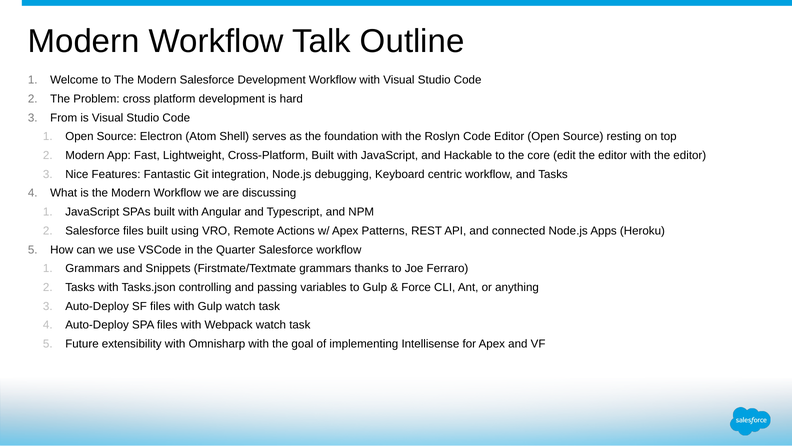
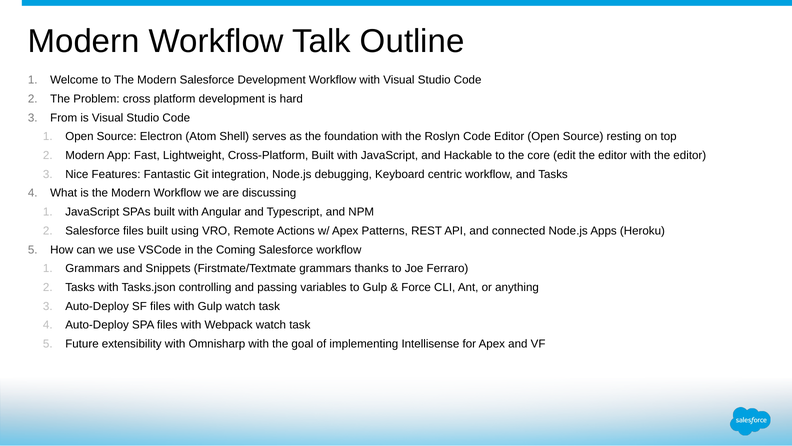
Quarter: Quarter -> Coming (236, 249)
